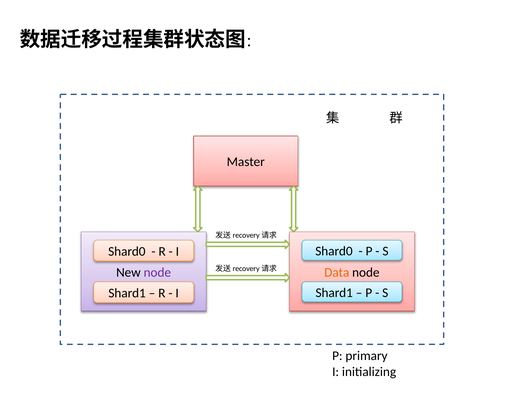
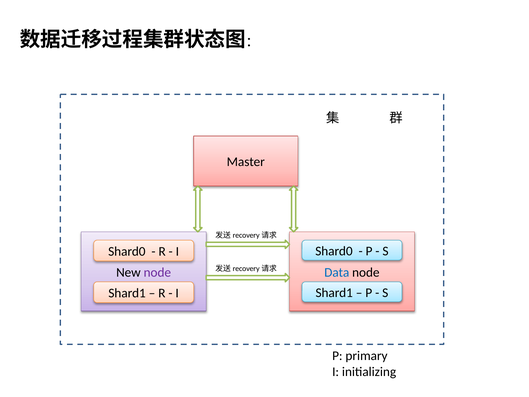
Data colour: orange -> blue (337, 272)
